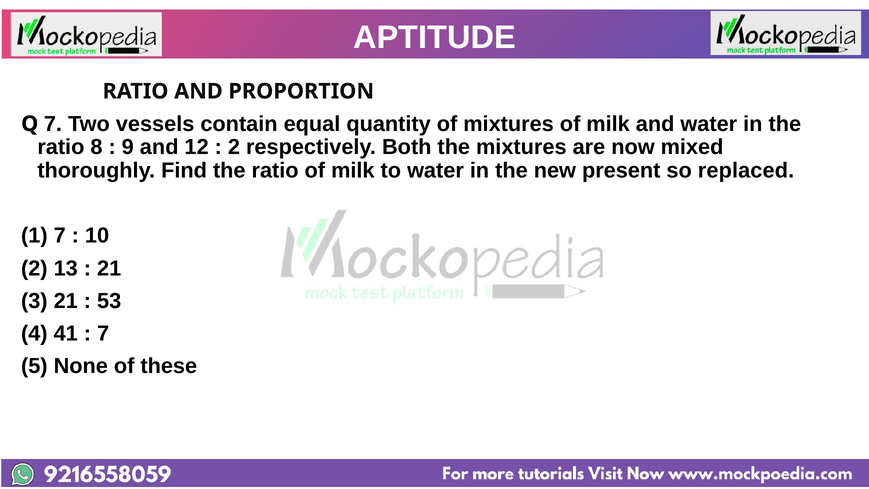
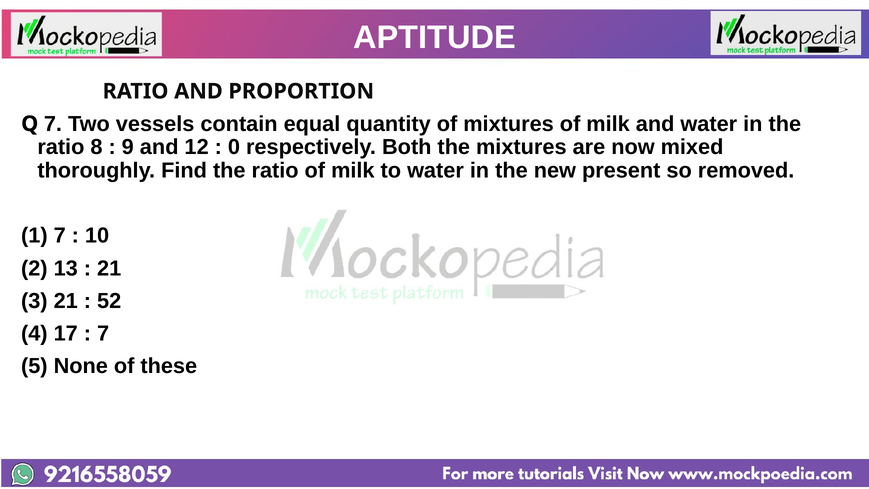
2: 2 -> 0 (234, 147)
replaced: replaced -> removed (746, 171)
53: 53 -> 52 (109, 301)
41: 41 -> 17 (66, 333)
